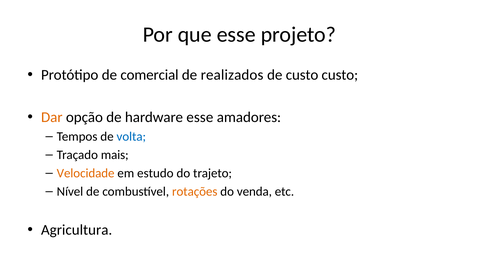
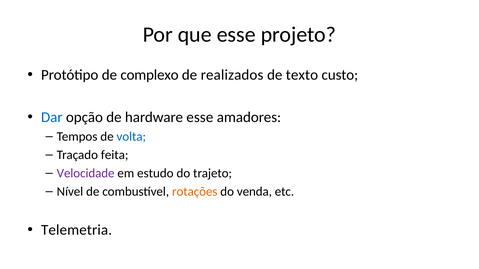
comercial: comercial -> complexo (150, 75)
de custo: custo -> texto (302, 75)
Dar colour: orange -> blue (52, 117)
mais: mais -> feita (115, 155)
Velocidade colour: orange -> purple (86, 174)
Agricultura: Agricultura -> Telemetria (77, 230)
